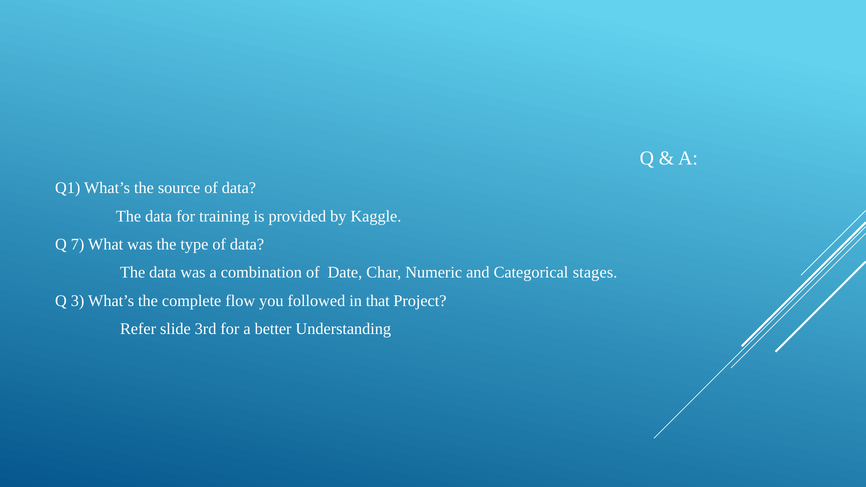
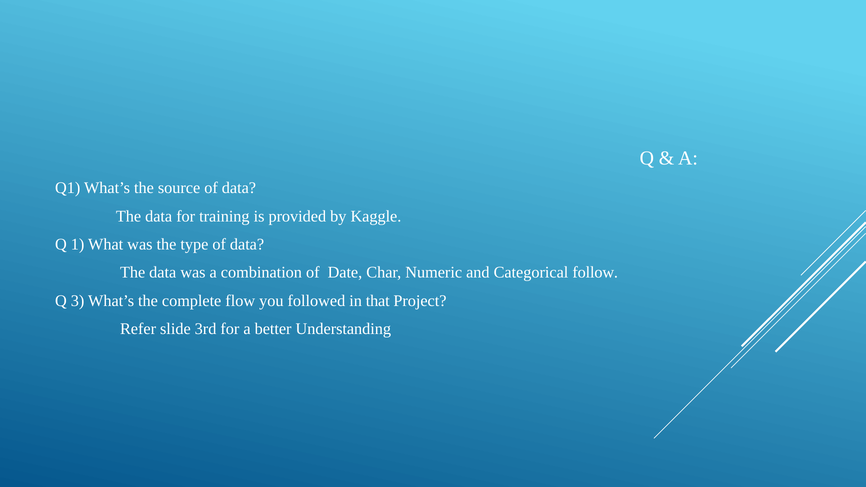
7: 7 -> 1 (78, 244)
stages: stages -> follow (595, 273)
